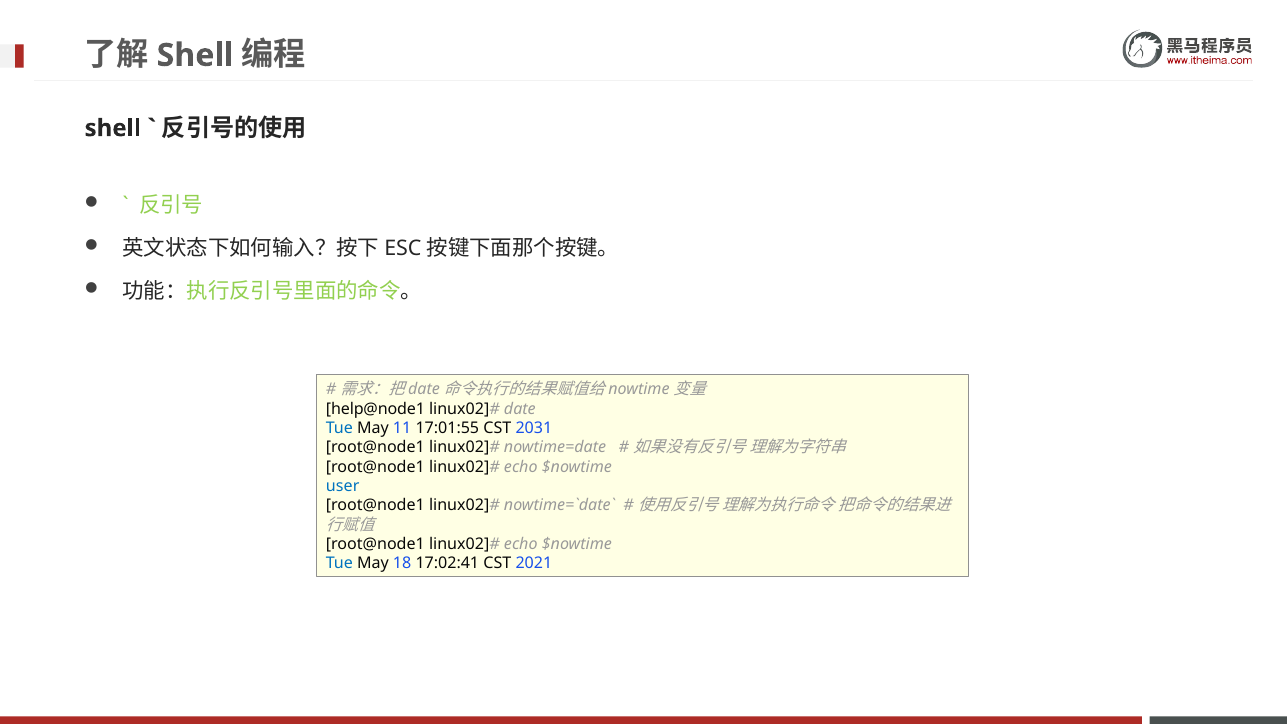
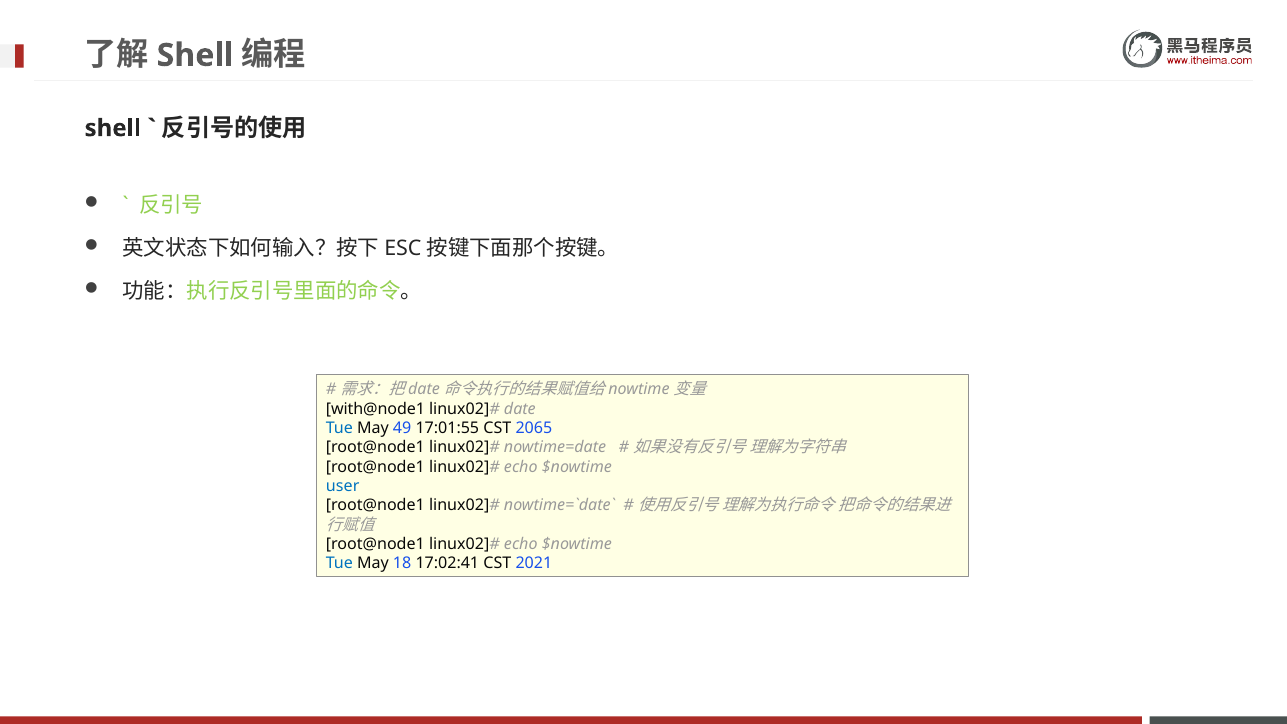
help@node1: help@node1 -> with@node1 (375, 409)
11: 11 -> 49 (402, 428)
2031: 2031 -> 2065 (534, 428)
